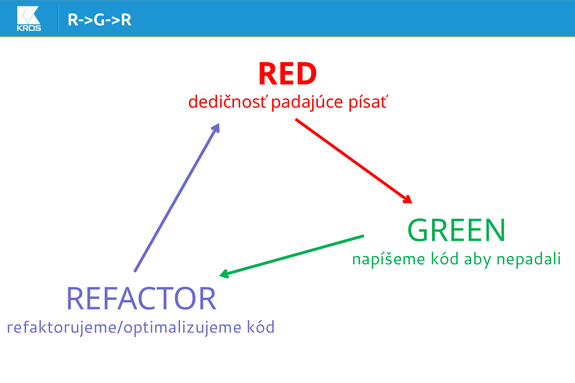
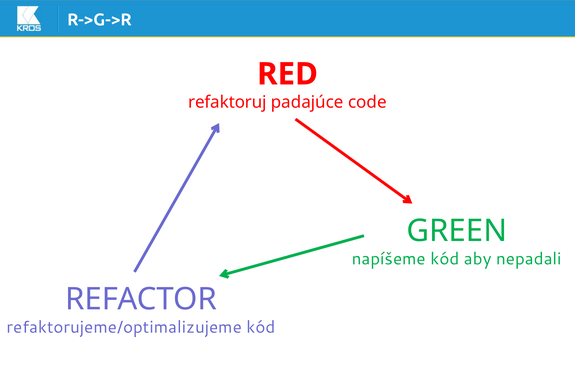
dedičnosť: dedičnosť -> refaktoruj (227, 102)
písať: písať -> code (367, 102)
